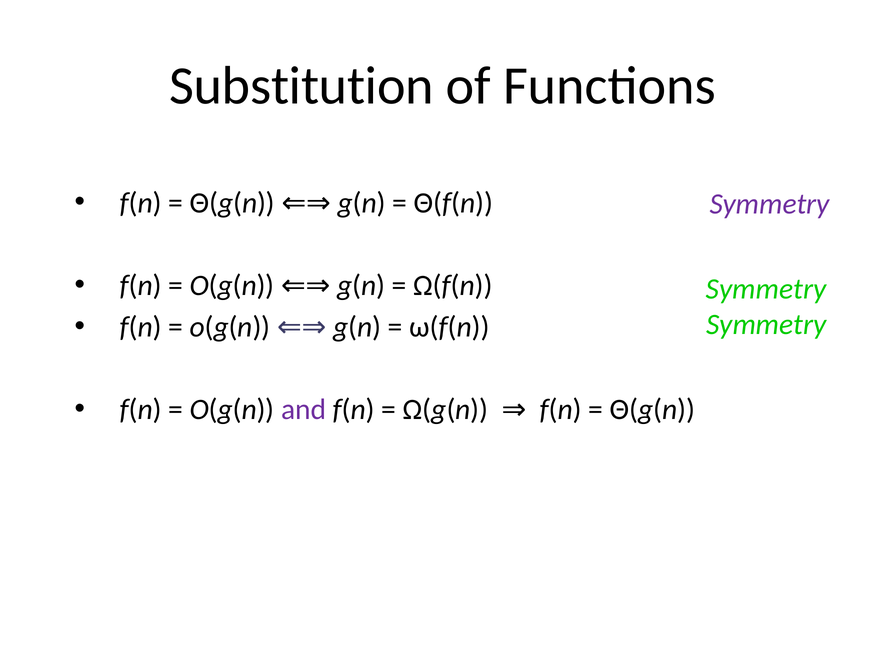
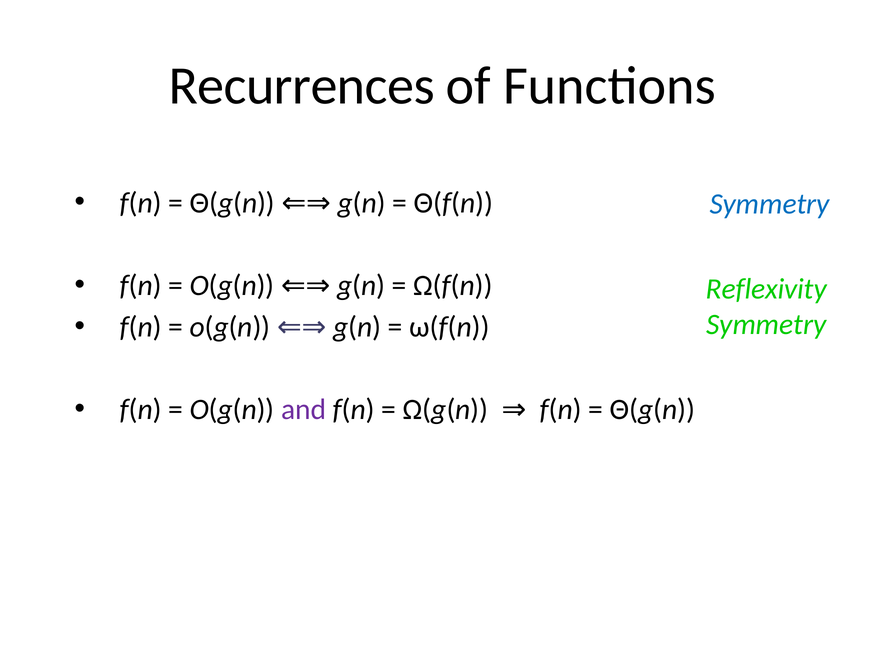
Substitution: Substitution -> Recurrences (302, 86)
Symmetry colour: purple -> blue (770, 204)
Symmetry: Symmetry -> Reflexivity (766, 289)
